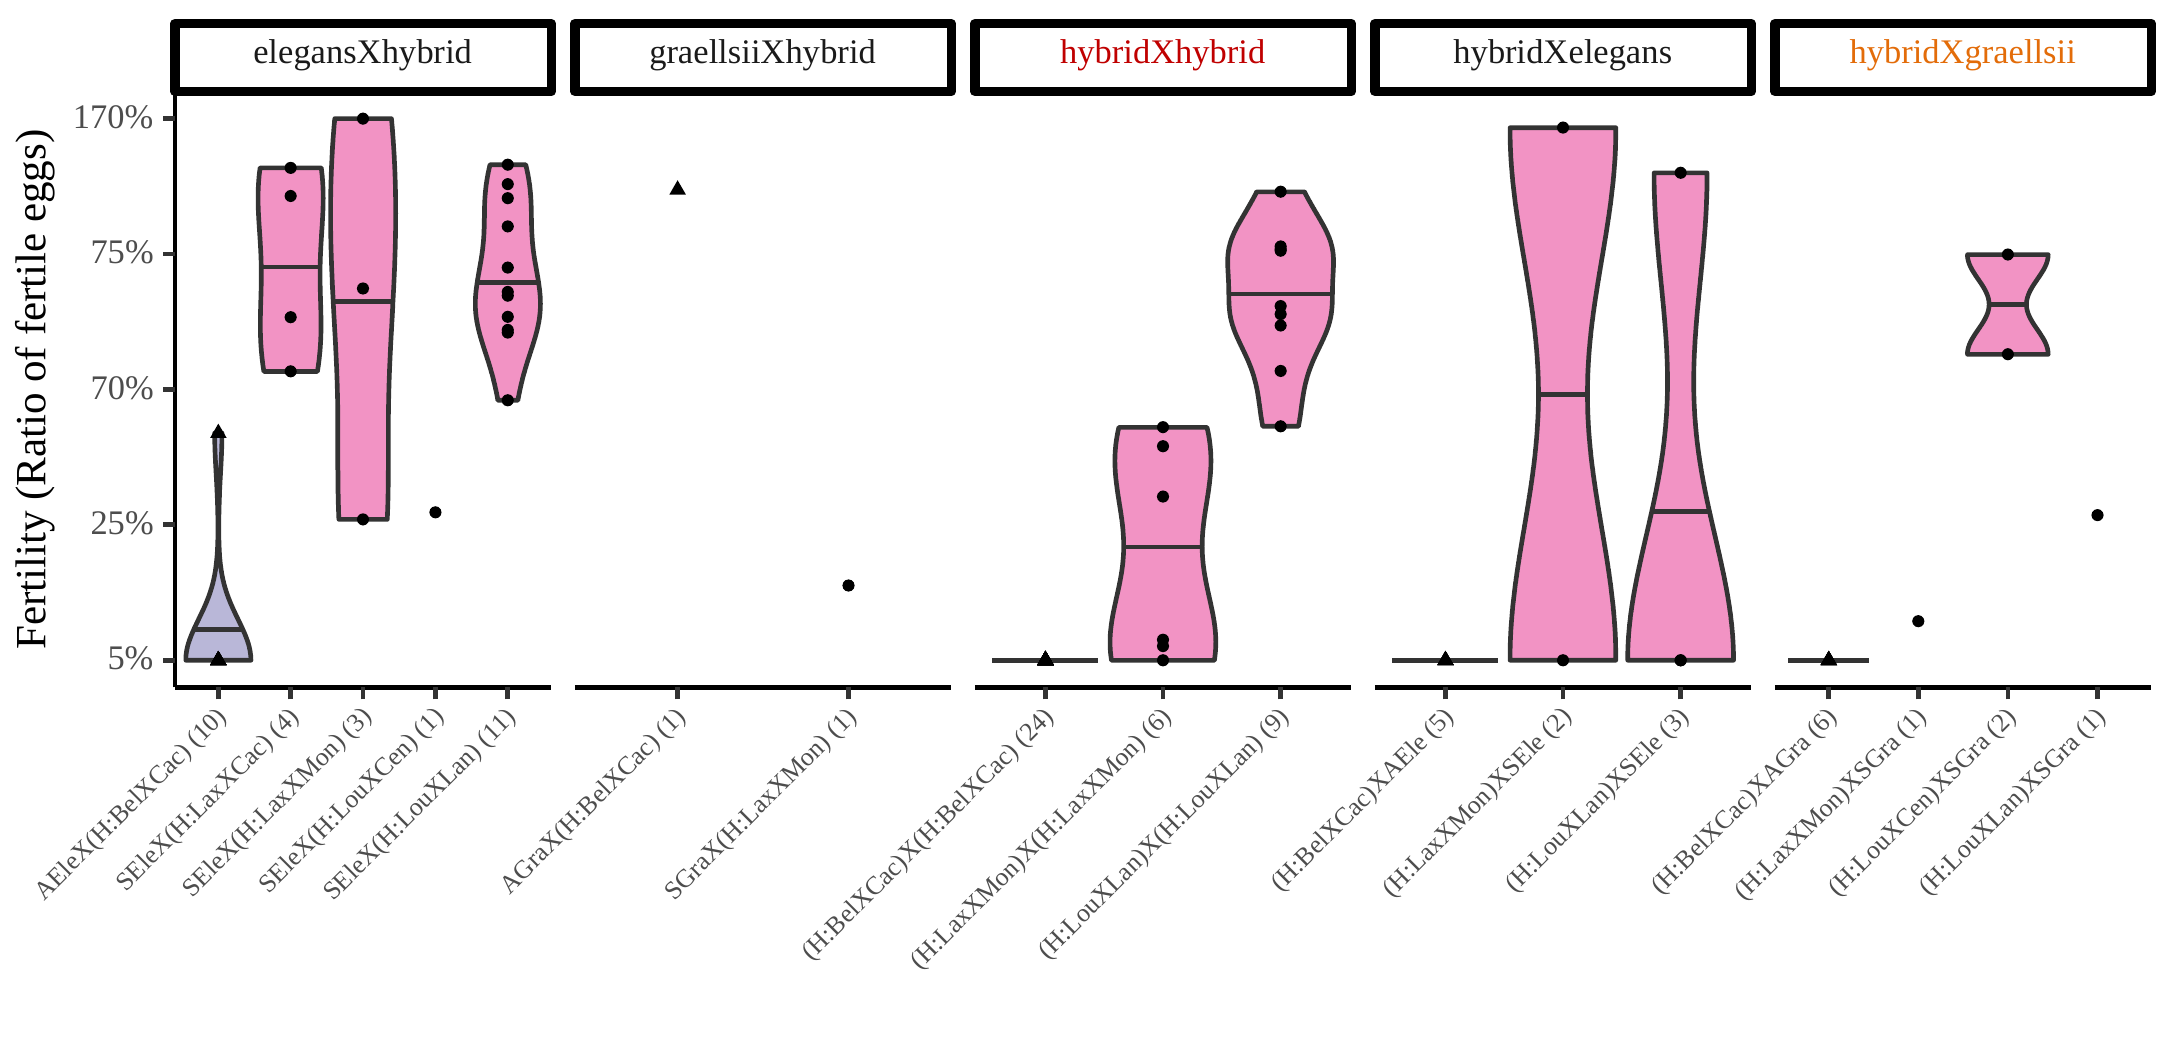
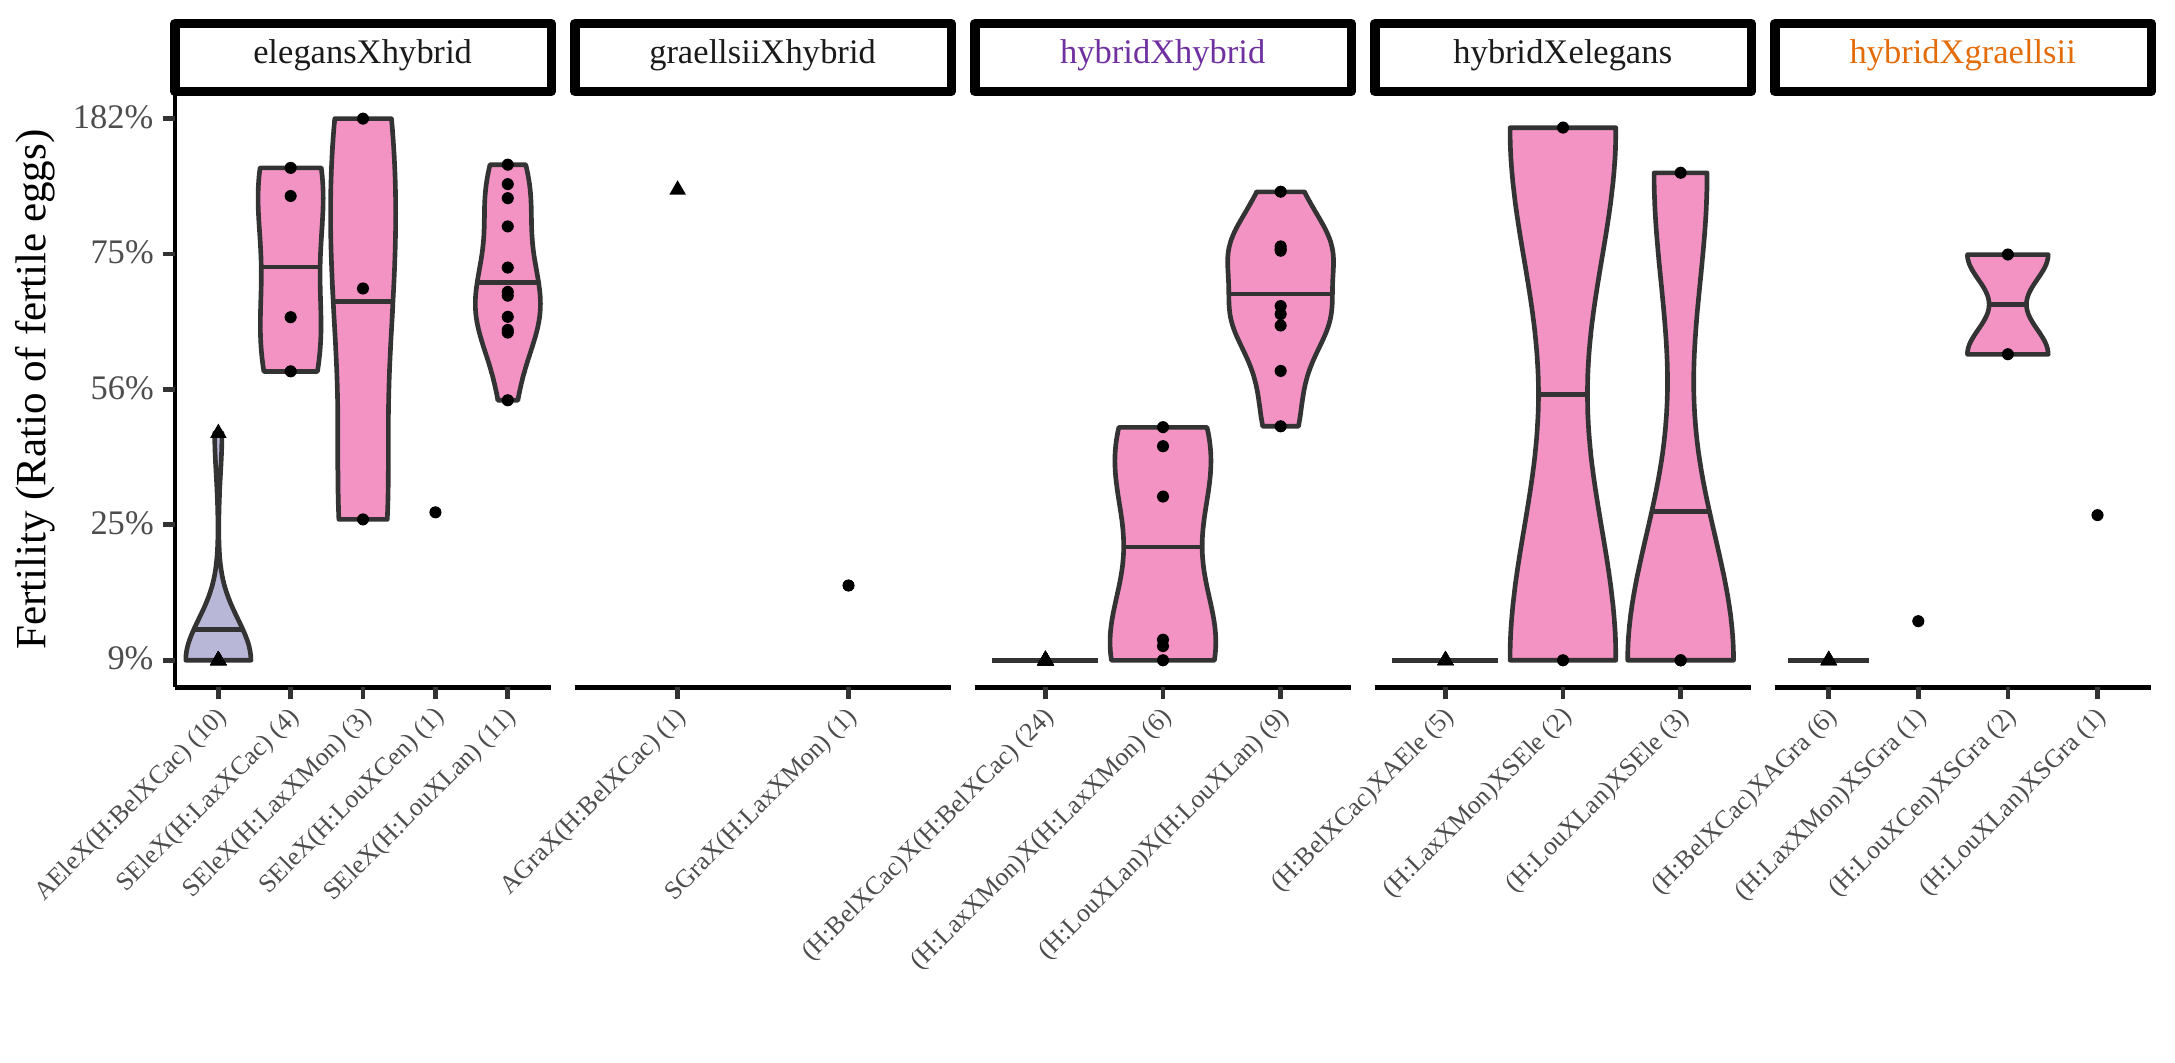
hybridXhybrid colour: red -> purple (1163, 52)
170%: 170% -> 182% (113, 117)
70%: 70% -> 56% (122, 388)
5%: 5% -> 9% (130, 659)
